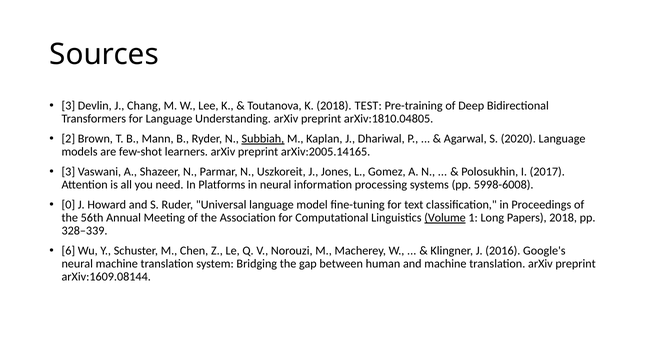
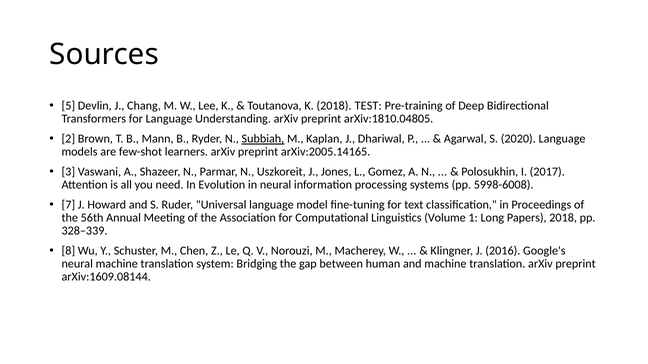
3: 3 -> 5 (68, 106)
Platforms: Platforms -> Evolution (222, 185)
0: 0 -> 7 (68, 205)
Volume underline: present -> none (445, 218)
6: 6 -> 8 (68, 251)
